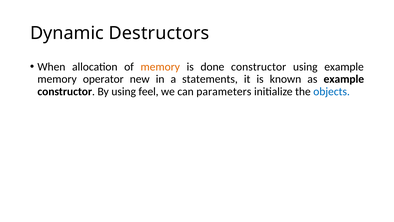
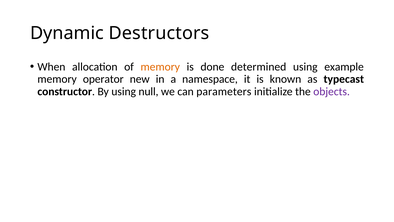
done constructor: constructor -> determined (259, 67)
statements: statements -> namespace (210, 79)
as example: example -> typecast (344, 79)
feel: feel -> null (149, 91)
objects colour: blue -> purple (332, 91)
